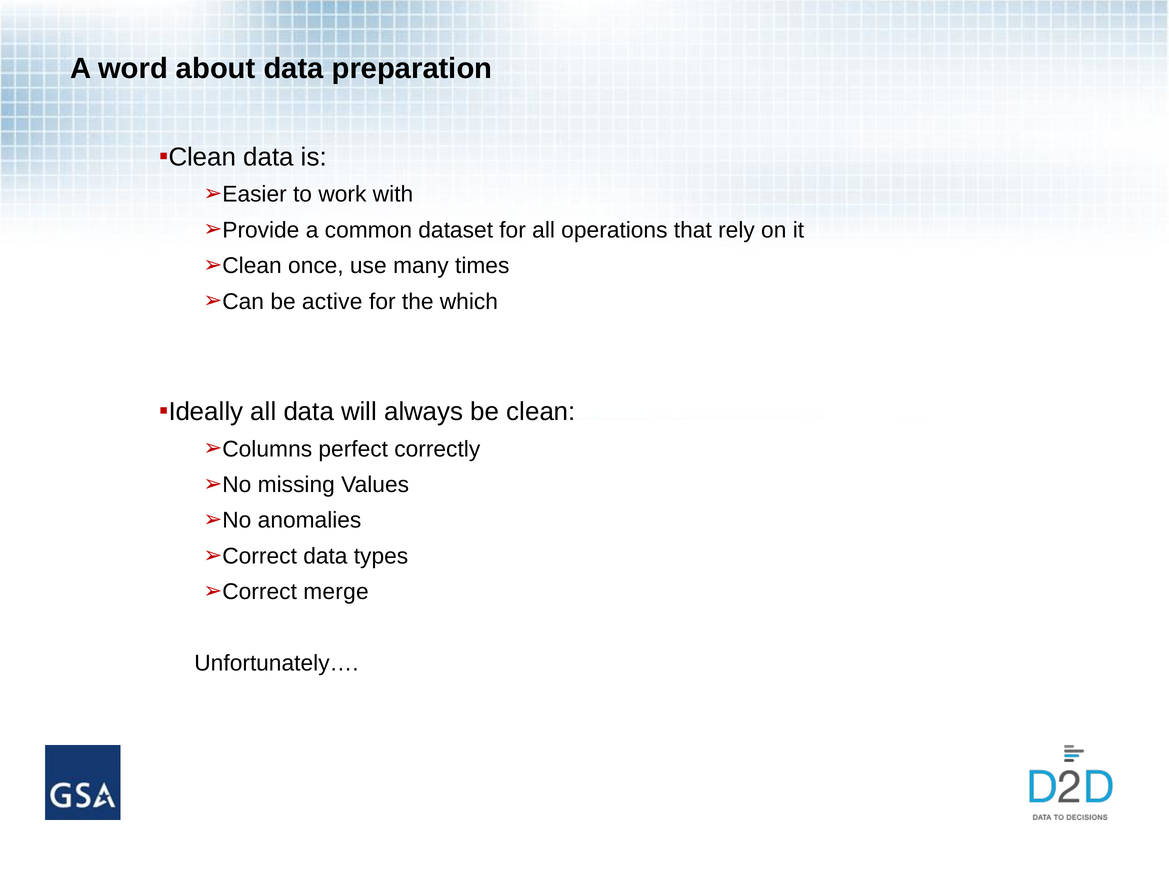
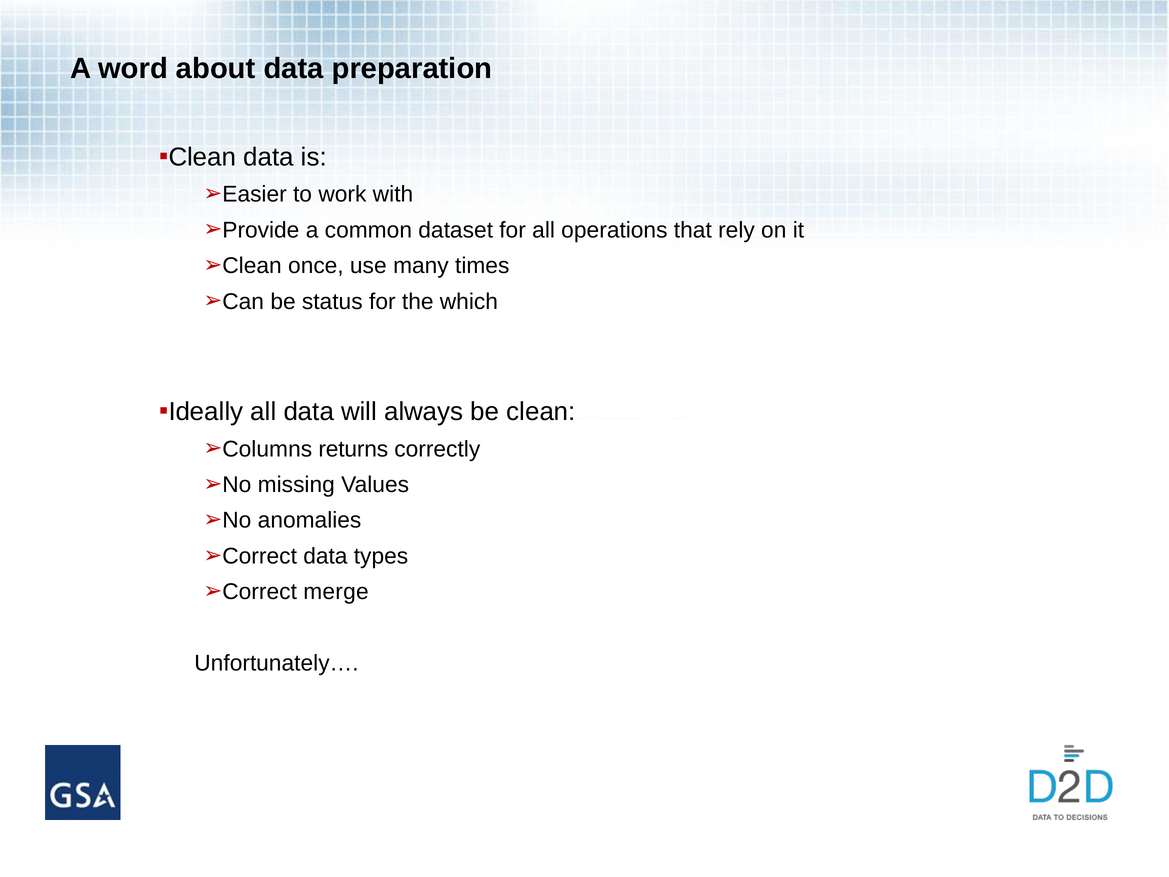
active: active -> status (332, 301)
perfect: perfect -> returns (353, 449)
